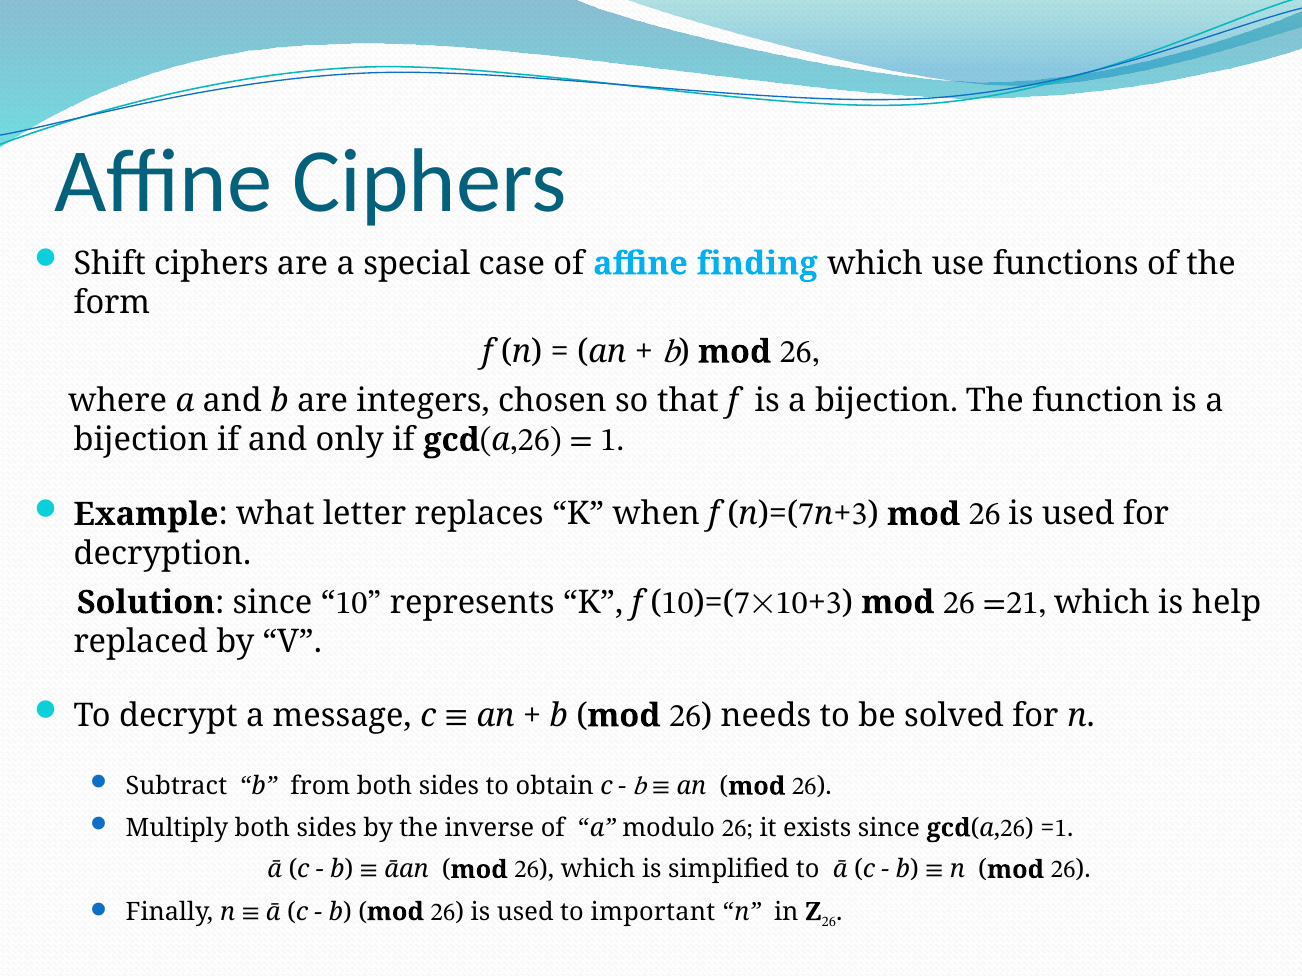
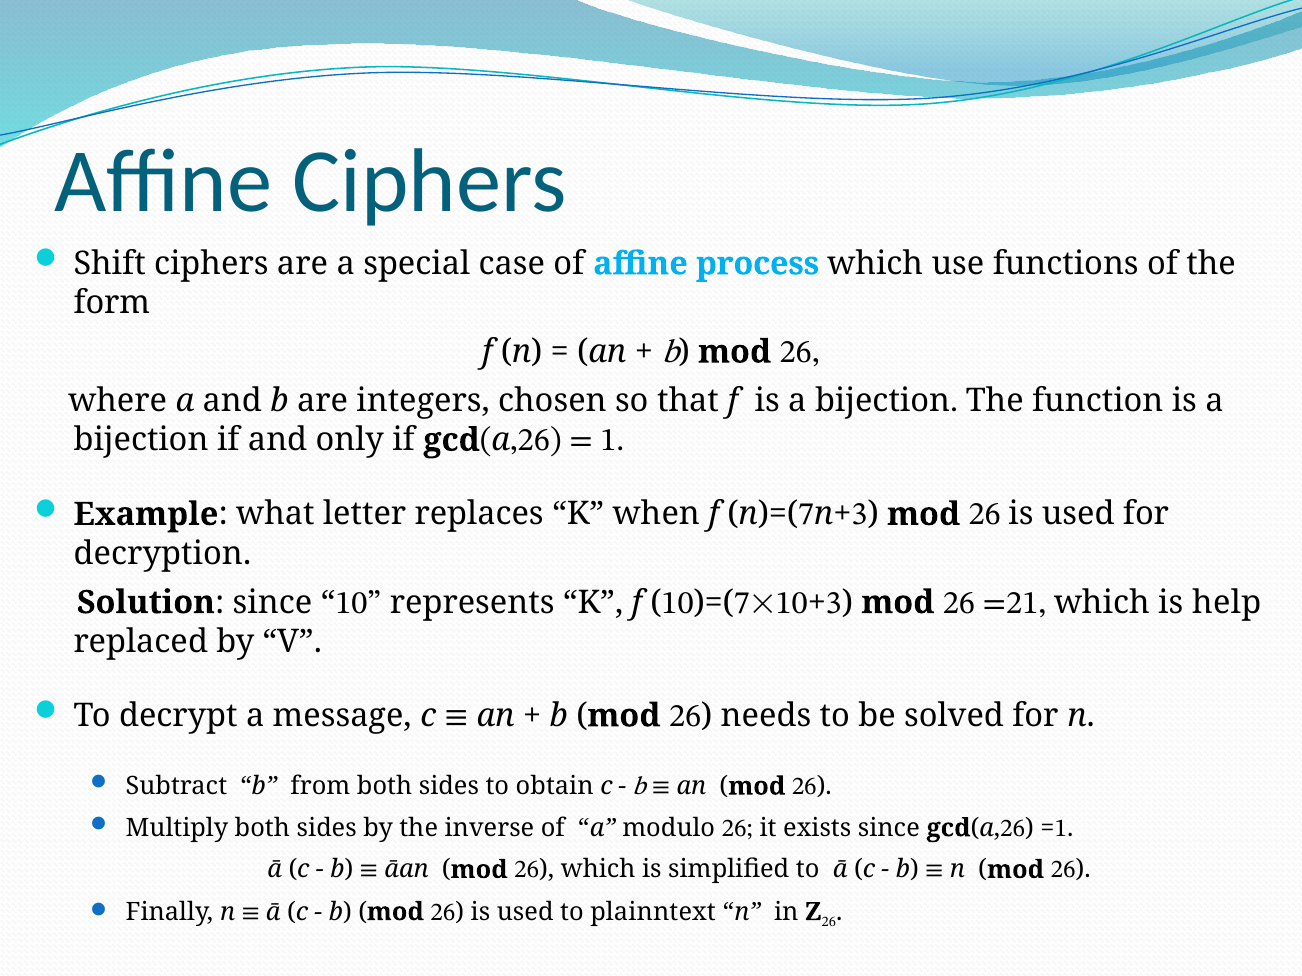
finding: finding -> process (758, 264)
important: important -> plainntext (653, 912)
